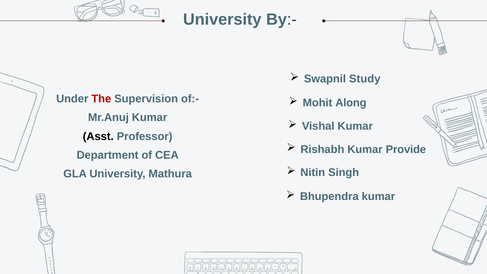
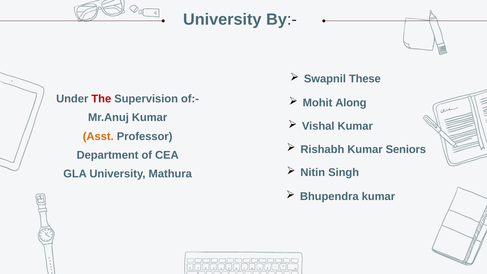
Study: Study -> These (365, 79)
Asst colour: black -> orange (98, 136)
Provide: Provide -> Seniors (406, 149)
